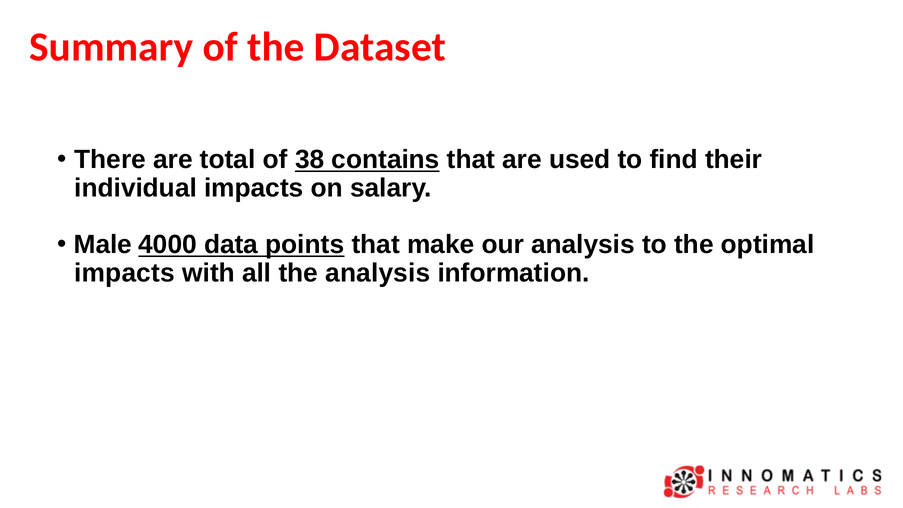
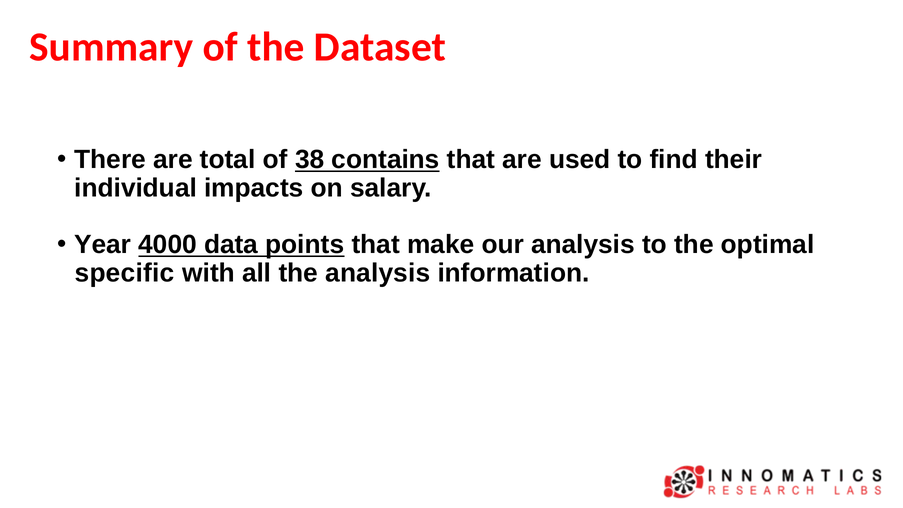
Male: Male -> Year (103, 245)
impacts: impacts -> specific (125, 273)
